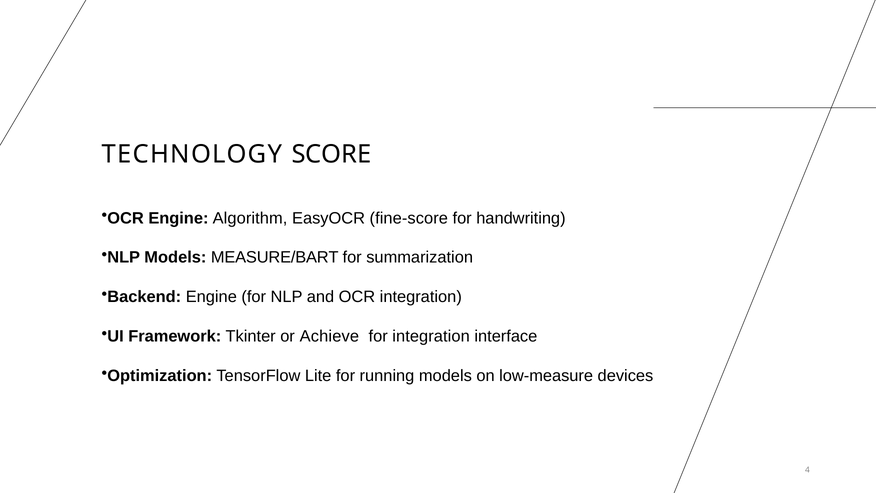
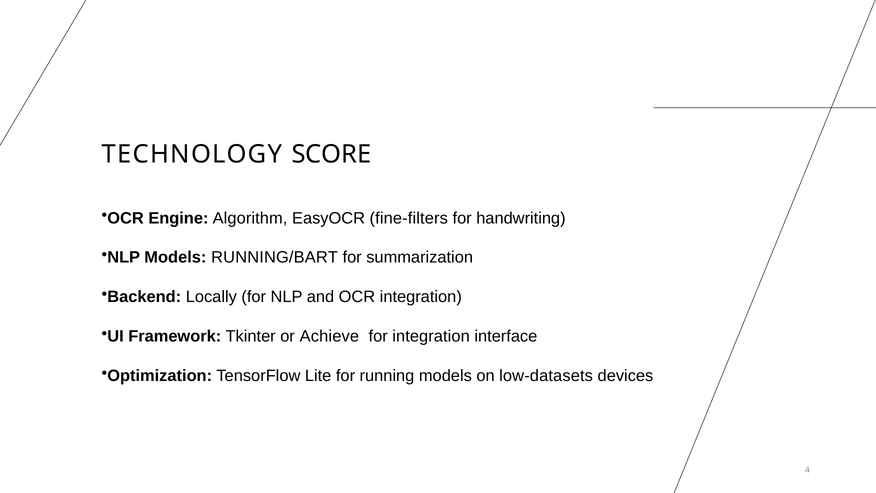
fine-score: fine-score -> fine-filters (409, 218)
MEASURE/BART: MEASURE/BART -> RUNNING/BART (275, 257)
Backend Engine: Engine -> Locally (211, 297)
low-measure: low-measure -> low-datasets (546, 376)
